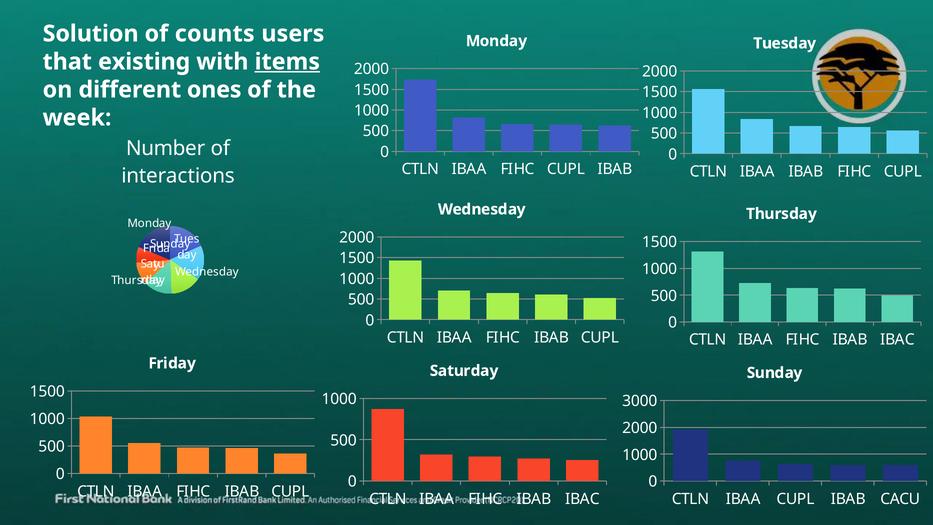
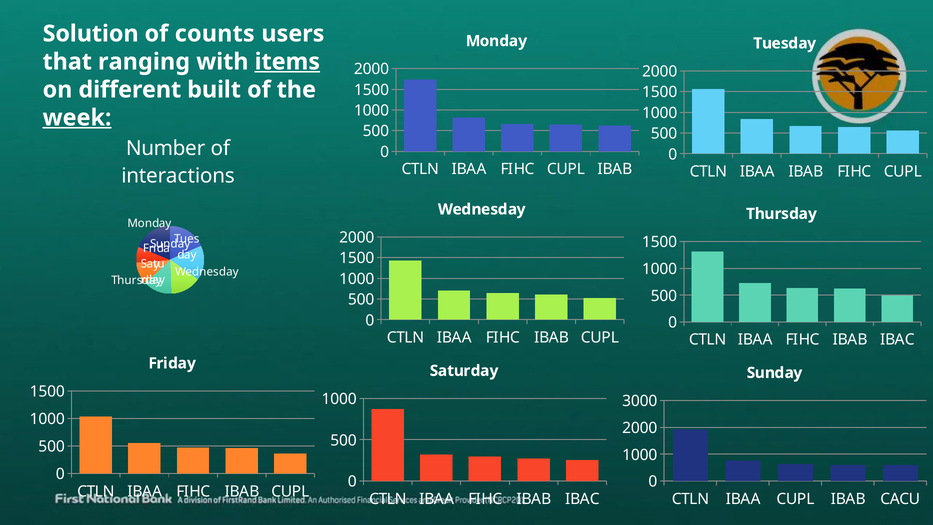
existing: existing -> ranging (144, 62)
ones: ones -> built (214, 90)
week underline: none -> present (77, 118)
